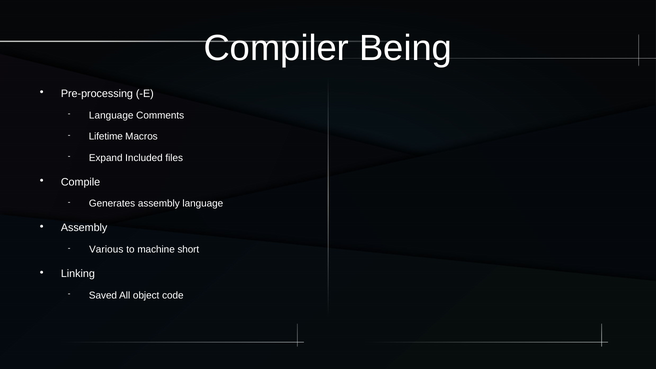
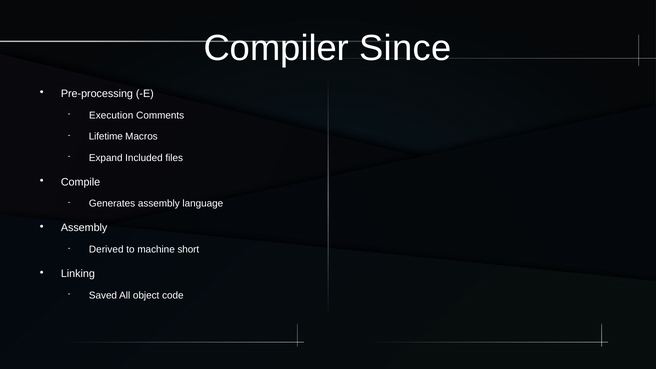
Being: Being -> Since (405, 48)
Language: Language -> Execution (111, 115)
Various: Various -> Derived (106, 250)
